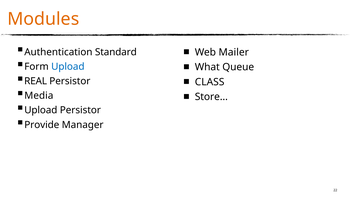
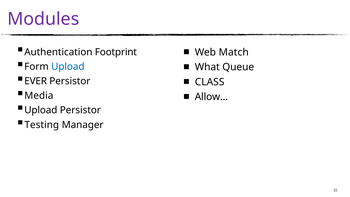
Modules colour: orange -> purple (43, 19)
Standard: Standard -> Footprint (116, 52)
Mailer: Mailer -> Match (234, 52)
REAL: REAL -> EVER (36, 81)
Store…: Store… -> Allow… (211, 97)
Provide: Provide -> Testing (42, 125)
